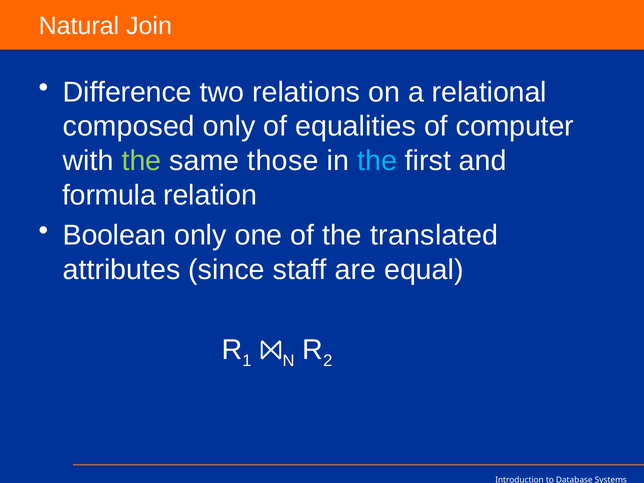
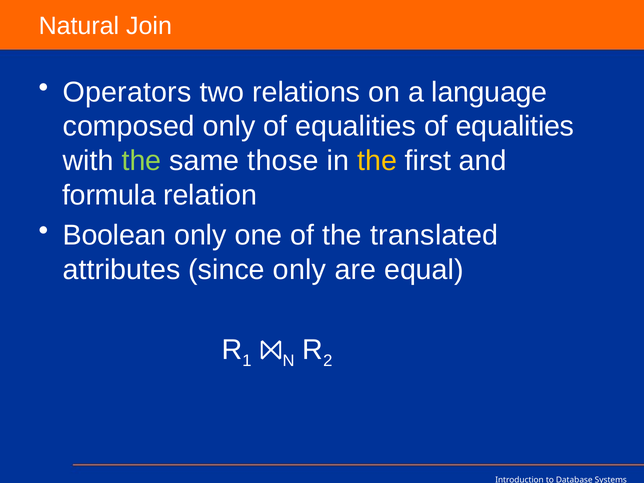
Difference: Difference -> Operators (127, 92)
relational: relational -> language (489, 92)
equalities of computer: computer -> equalities (515, 127)
the colour: light blue -> yellow (377, 161)
since staff: staff -> only (300, 270)
